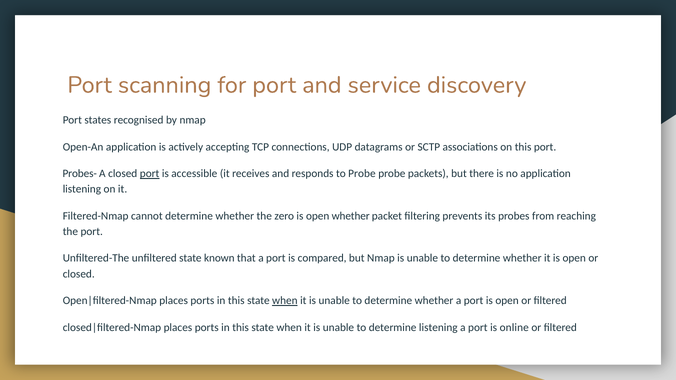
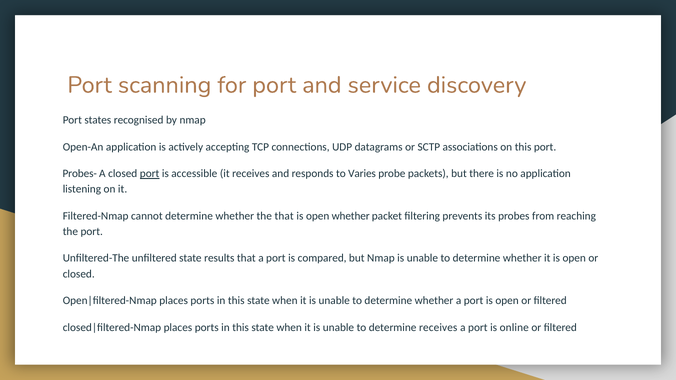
to Probe: Probe -> Varies (362, 174)
the zero: zero -> that (284, 216)
known: known -> results (219, 258)
when underline: present -> none (285, 301)
determine listening: listening -> receives (438, 328)
